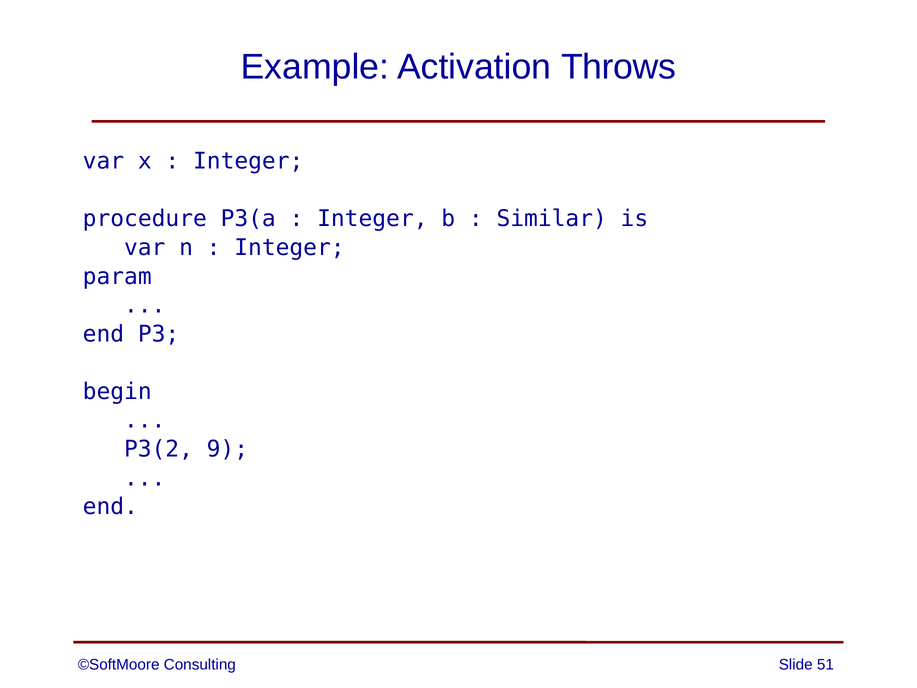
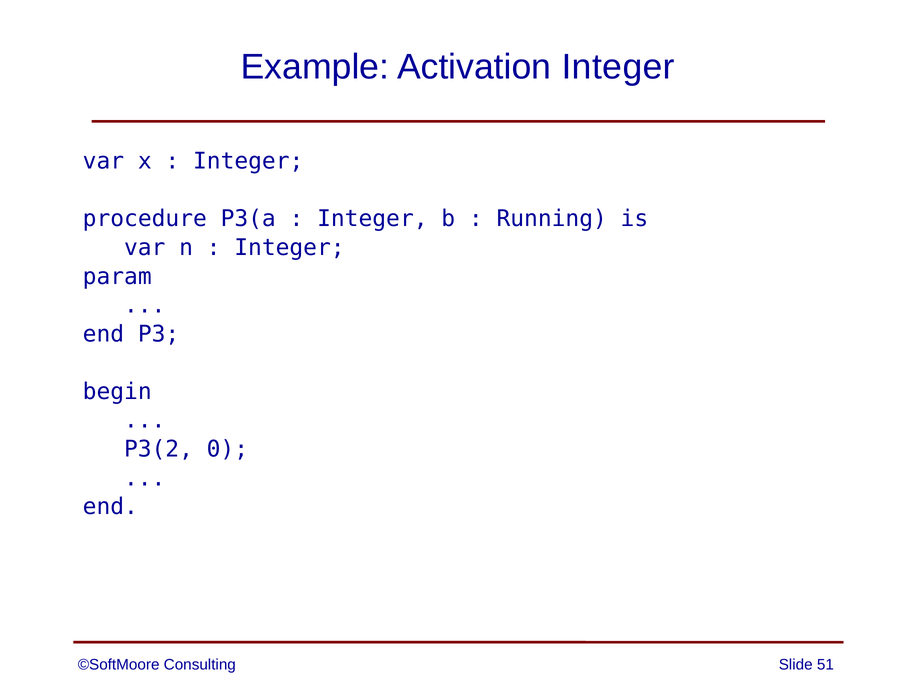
Activation Throws: Throws -> Integer (618, 67)
Similar: Similar -> Running (552, 219)
9: 9 -> 0 (227, 449)
